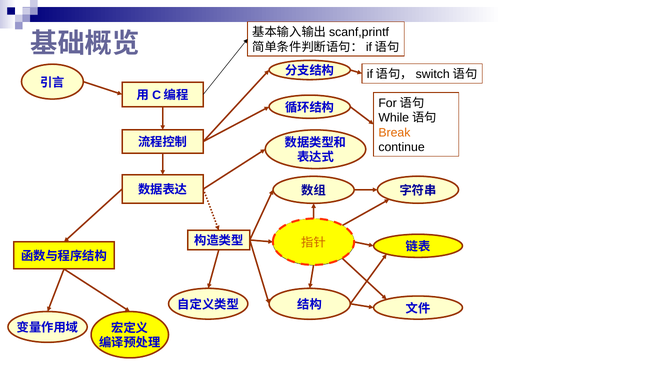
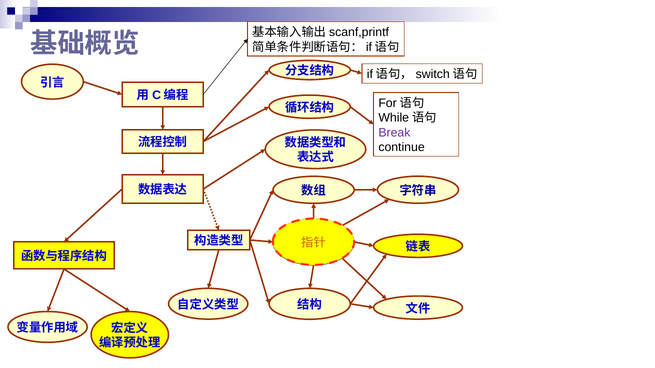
Break colour: orange -> purple (394, 133)
